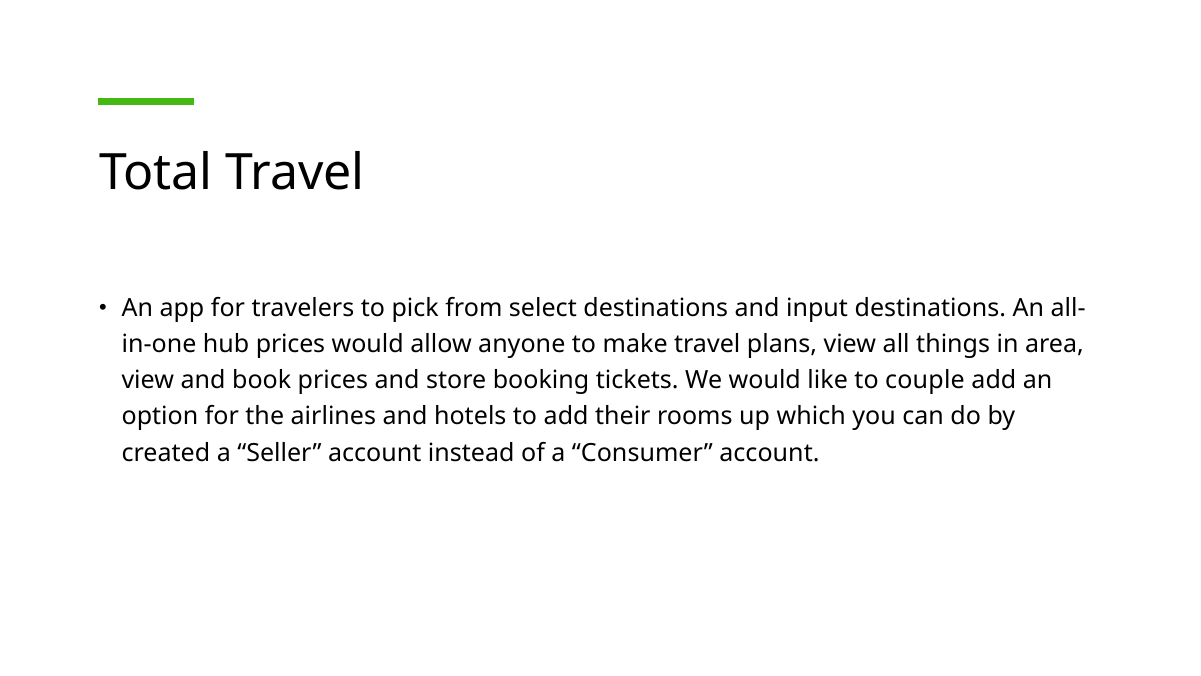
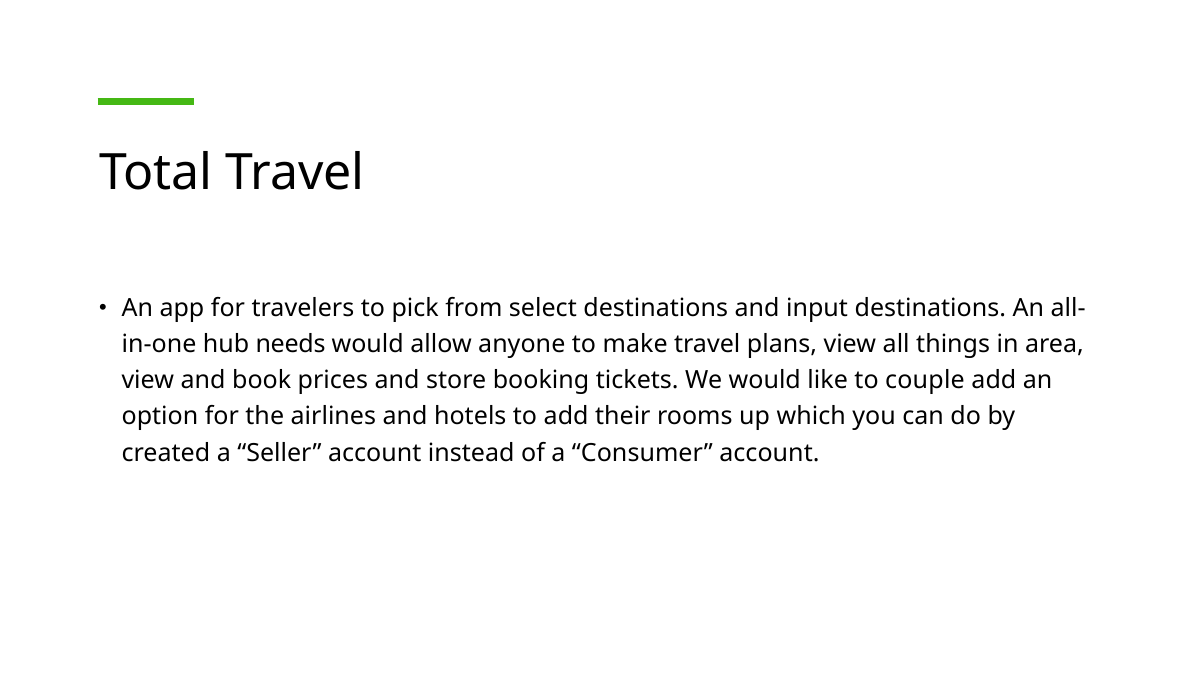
hub prices: prices -> needs (291, 344)
